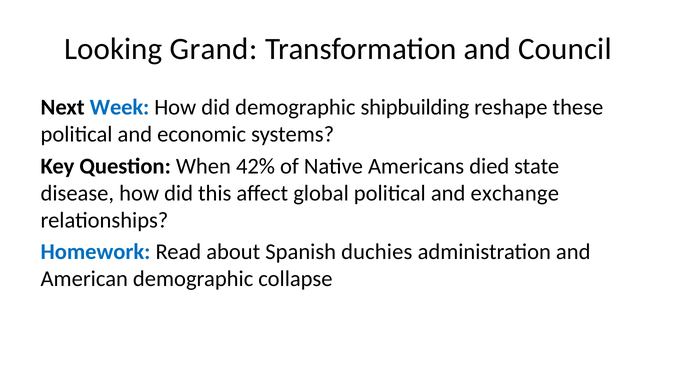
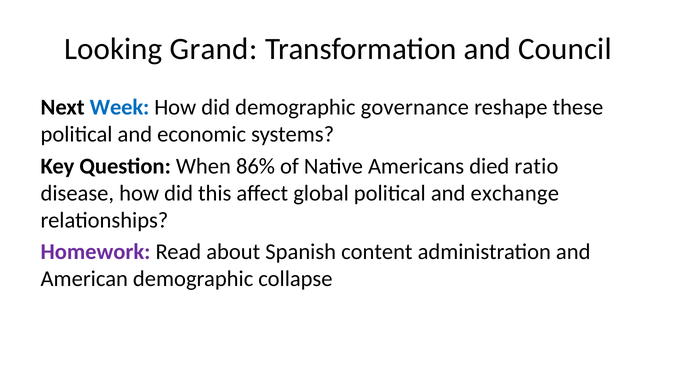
shipbuilding: shipbuilding -> governance (415, 107)
42%: 42% -> 86% (255, 166)
state: state -> ratio (536, 166)
Homework colour: blue -> purple (96, 252)
duchies: duchies -> content (377, 252)
